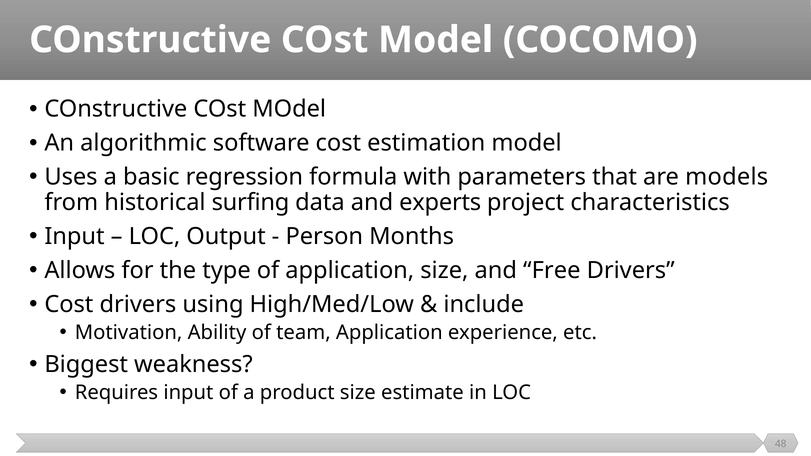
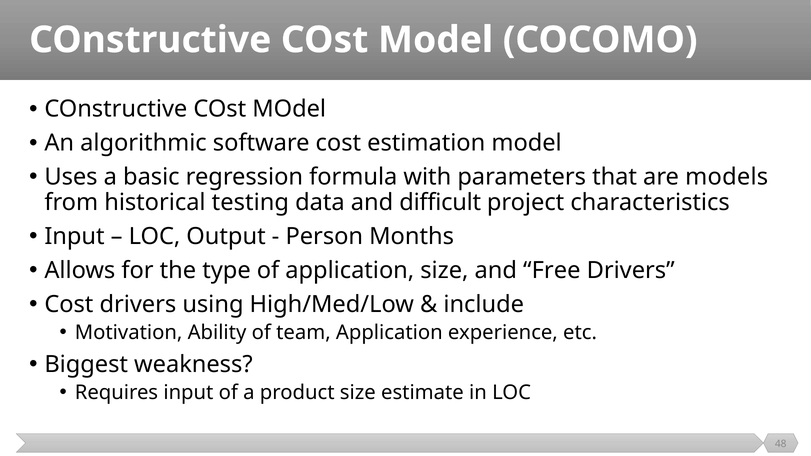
surfing: surfing -> testing (250, 203)
experts: experts -> difficult (440, 203)
